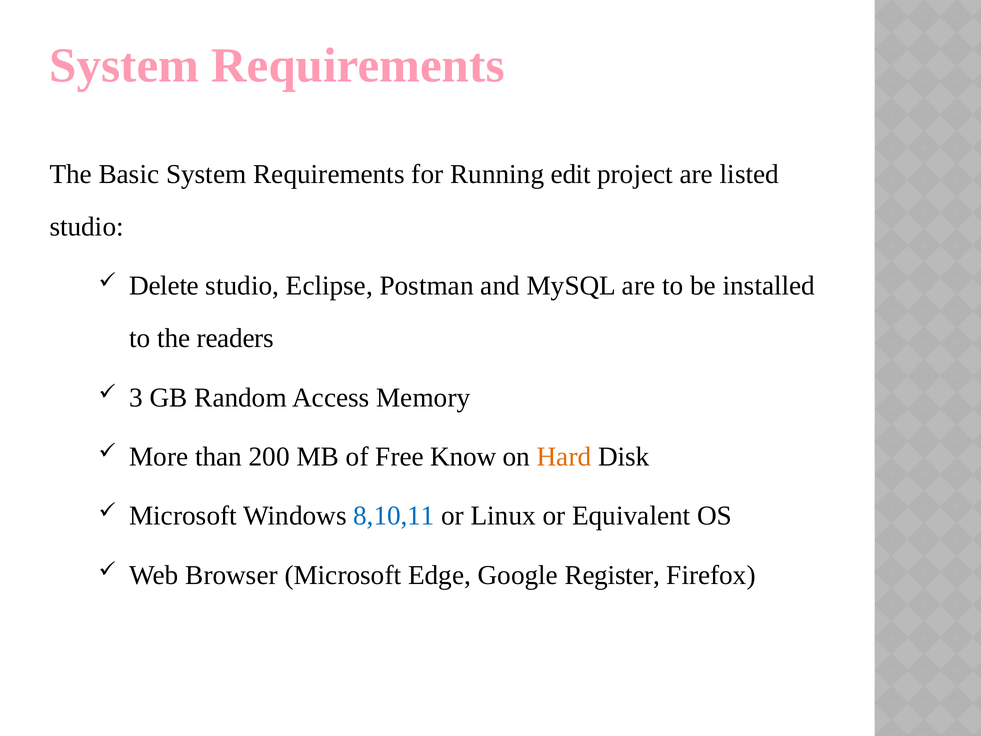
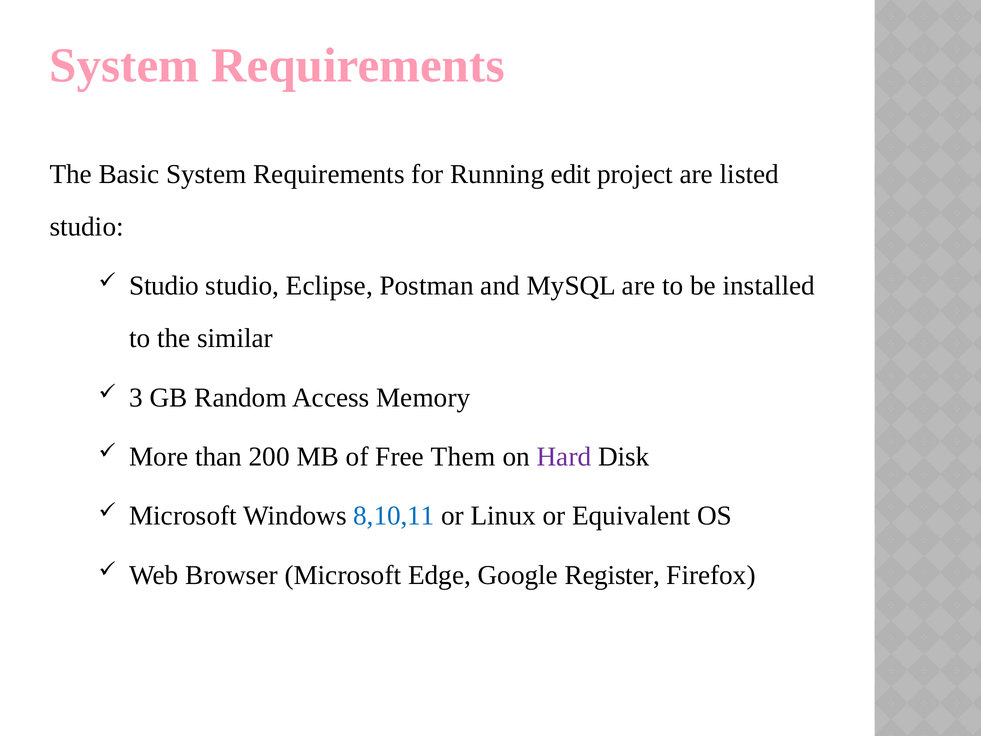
Delete: Delete -> Studio (164, 286)
readers: readers -> similar (235, 338)
Know: Know -> Them (463, 457)
Hard colour: orange -> purple (564, 457)
